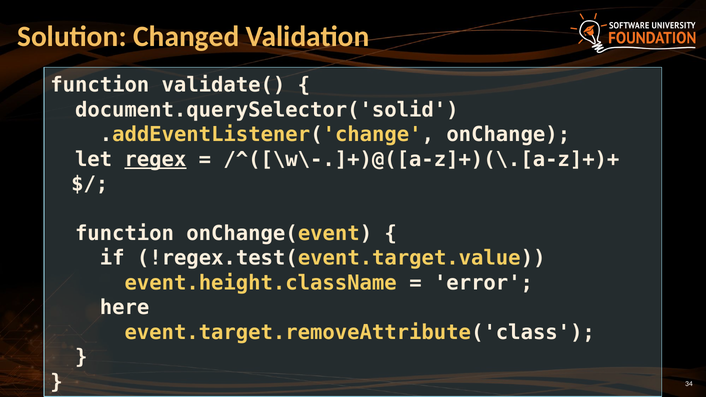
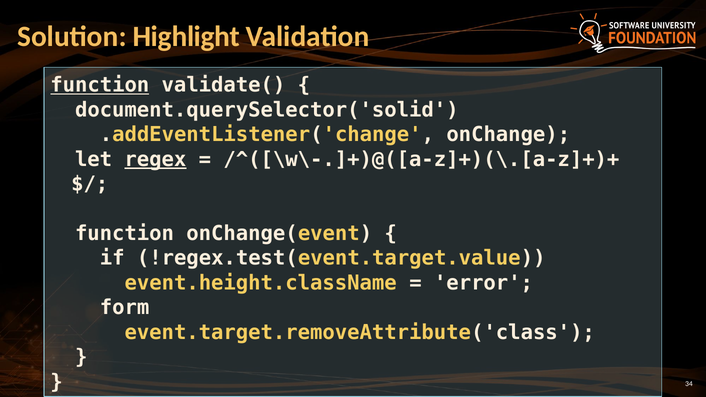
Changed: Changed -> Highlight (186, 37)
function underline: none -> present (100, 85)
here: here -> form (125, 308)
